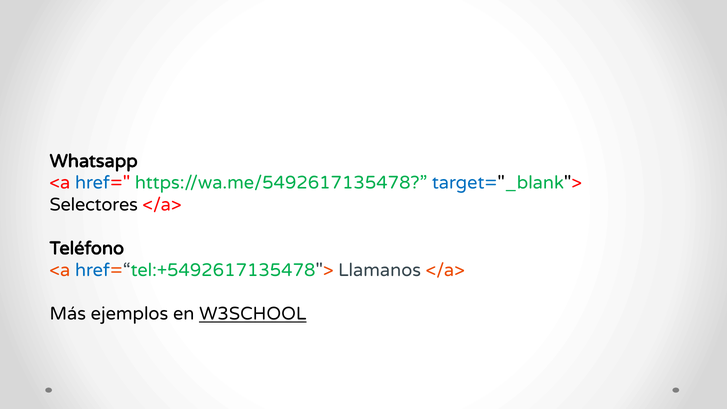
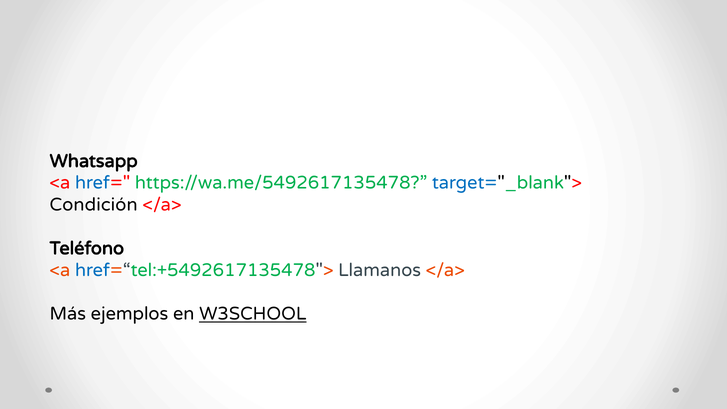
Selectores: Selectores -> Condición (94, 205)
